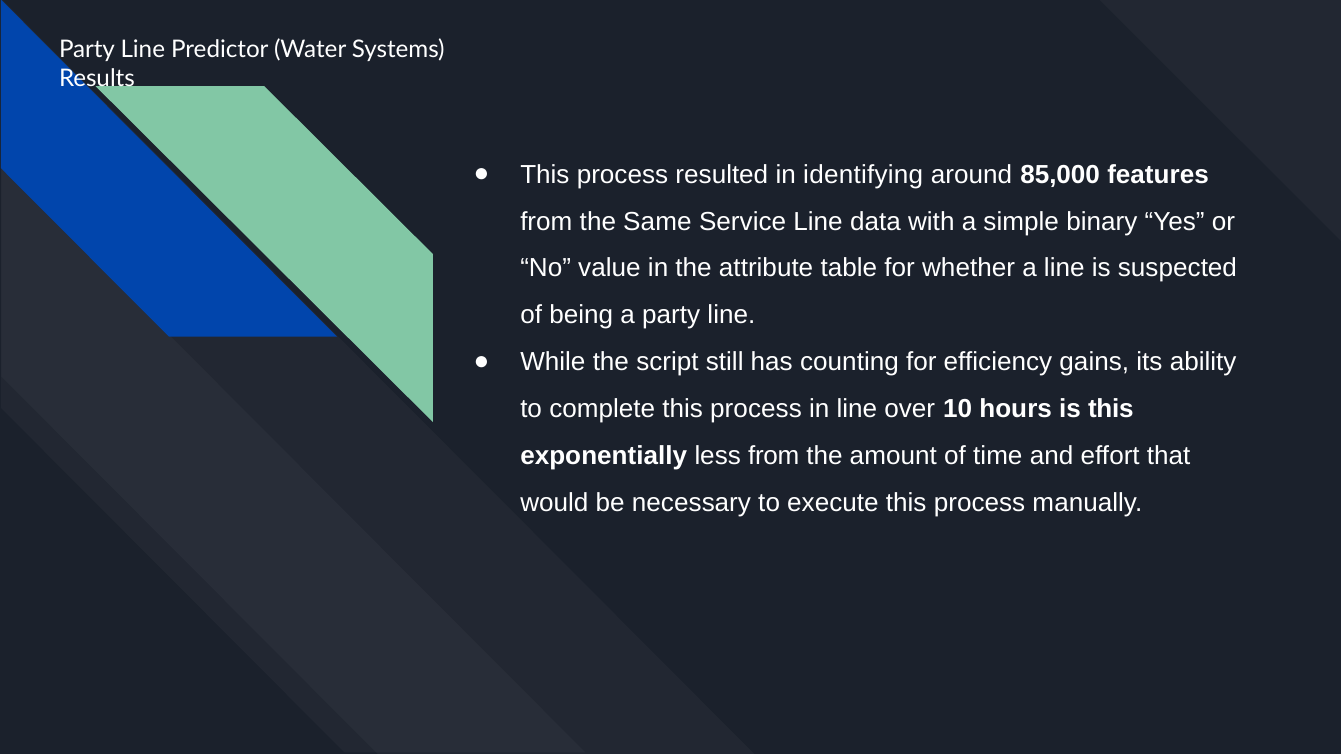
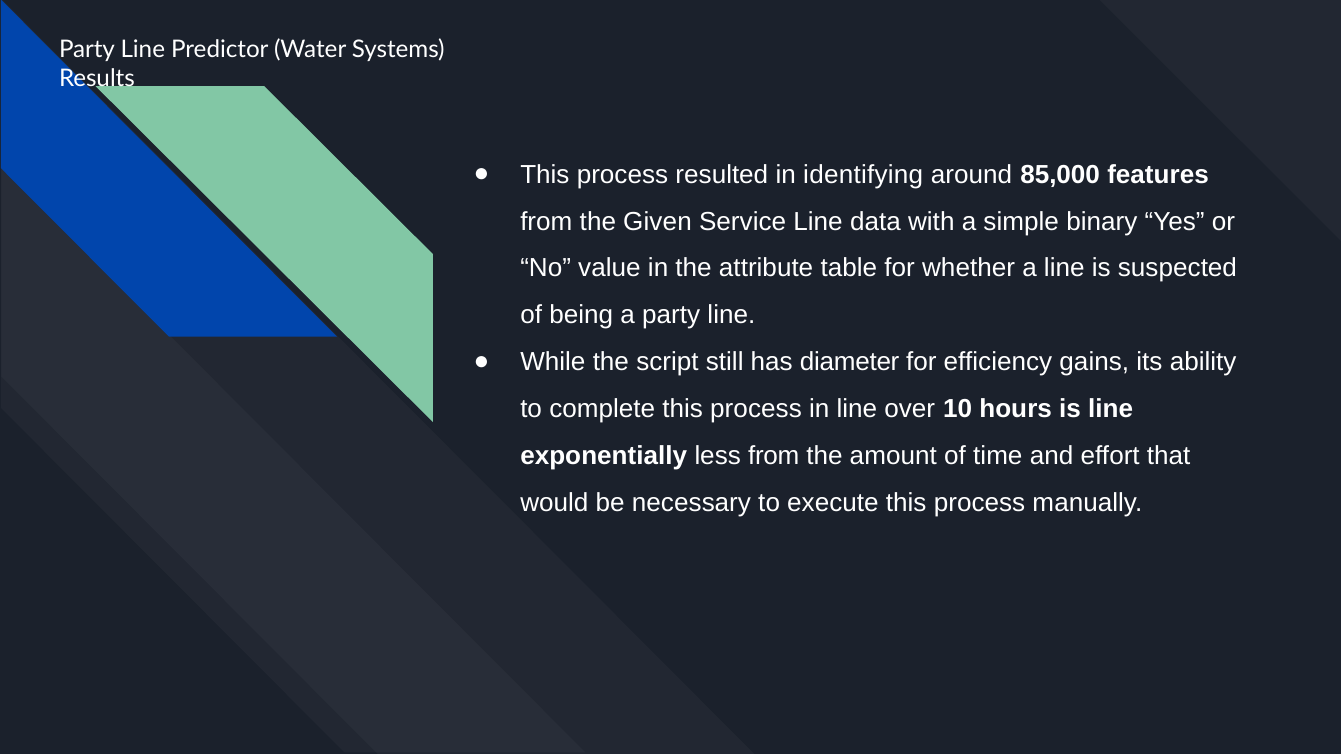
Same: Same -> Given (657, 222)
counting: counting -> diameter (850, 362)
is this: this -> line (1111, 409)
